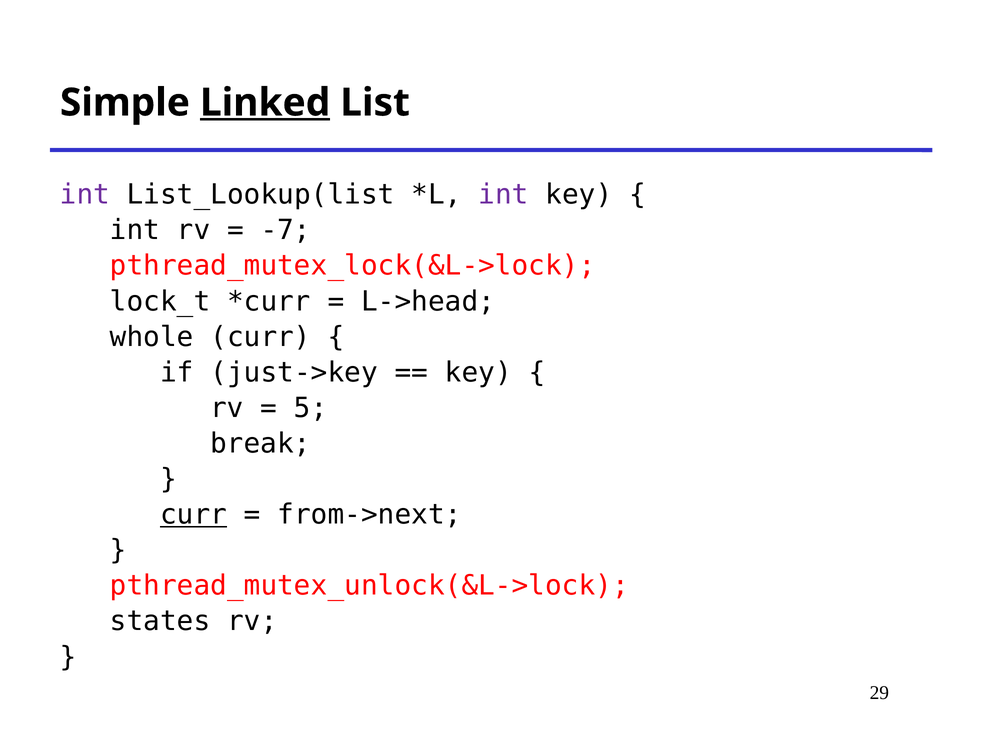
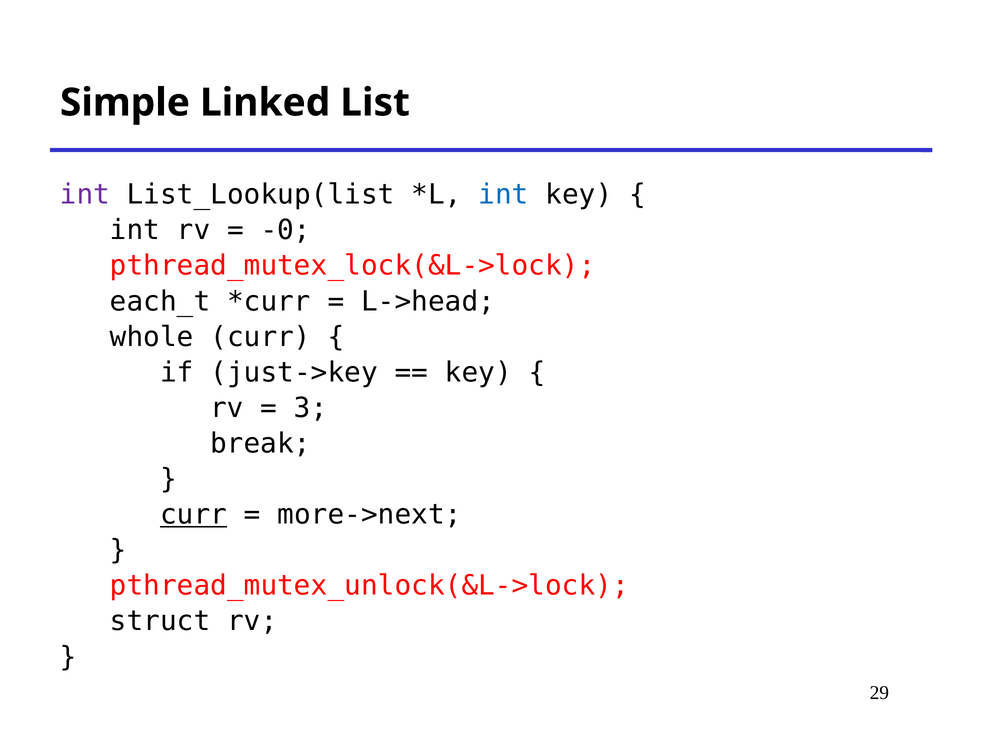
Linked underline: present -> none (265, 103)
int colour: purple -> blue (503, 194)
-7: -7 -> -0 (286, 230)
lock_t: lock_t -> each_t (160, 301)
5: 5 -> 3 (311, 408)
from->next: from->next -> more->next (369, 514)
states: states -> struct (160, 621)
